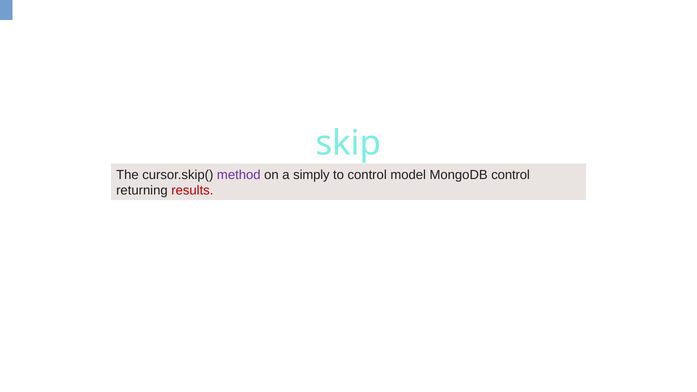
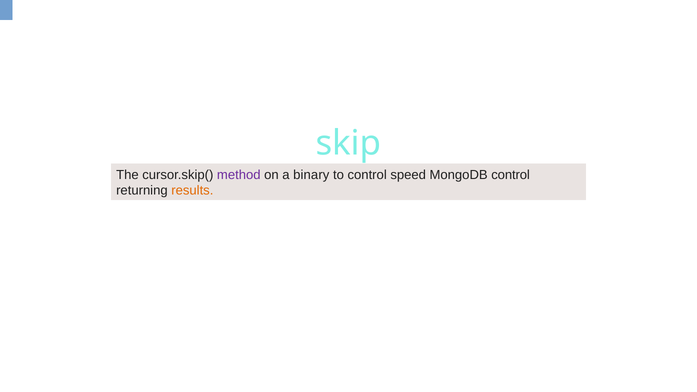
simply: simply -> binary (311, 175)
model: model -> speed (408, 175)
results colour: red -> orange (192, 191)
